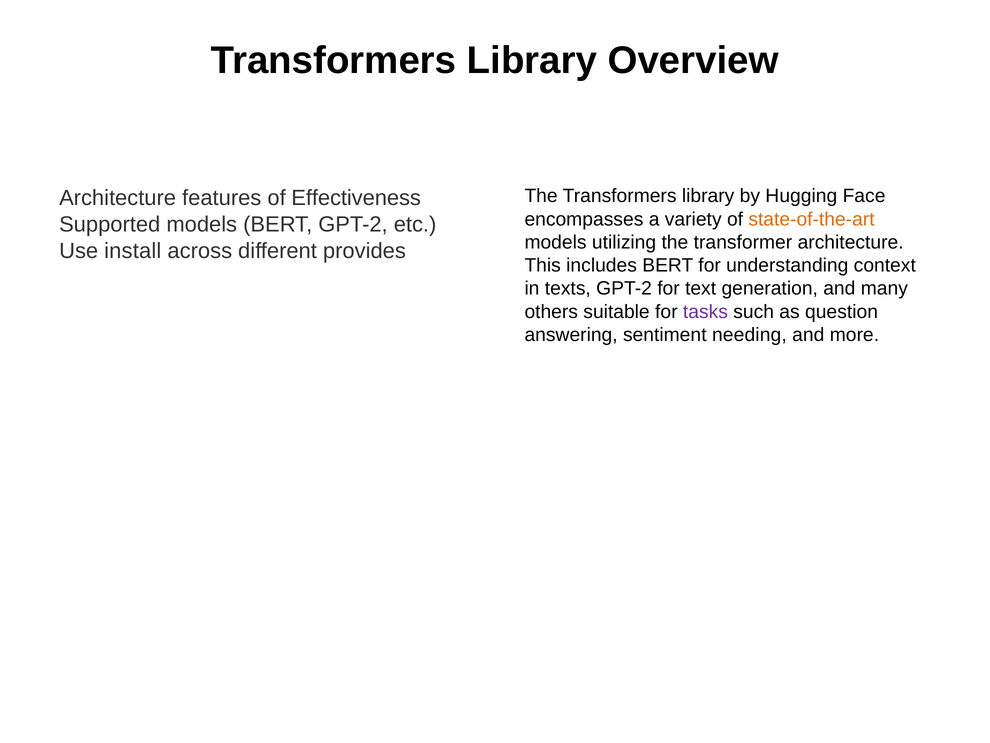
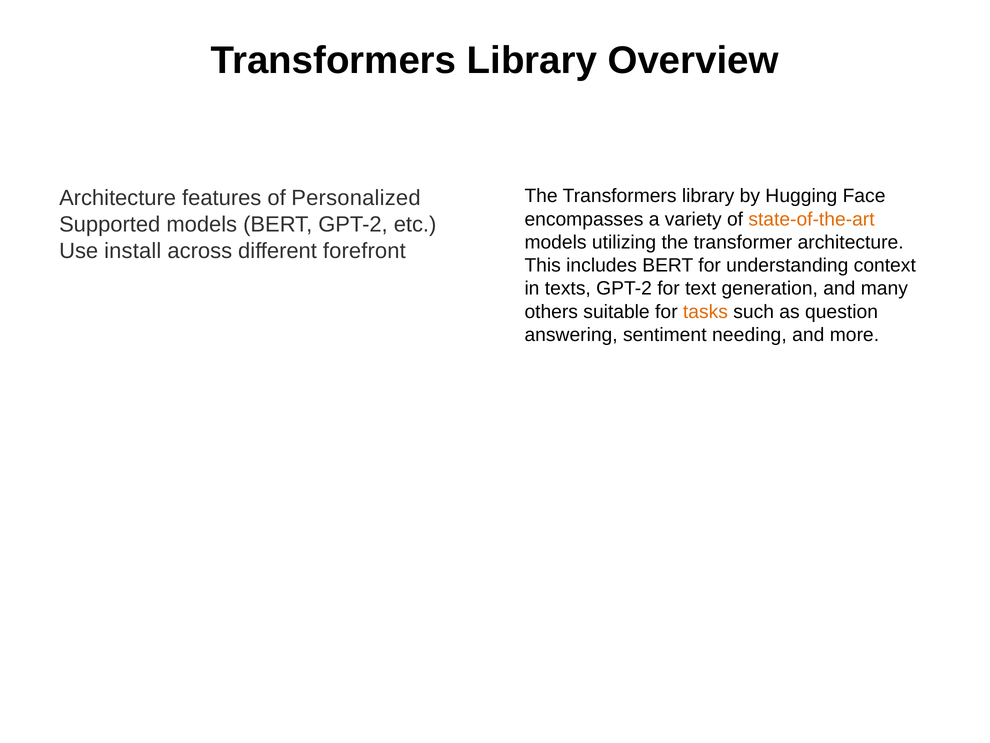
Effectiveness: Effectiveness -> Personalized (356, 198)
provides: provides -> forefront (364, 251)
tasks colour: purple -> orange (705, 312)
